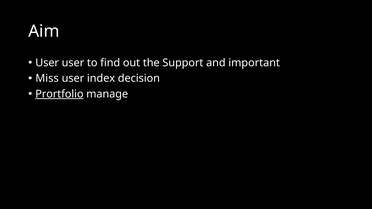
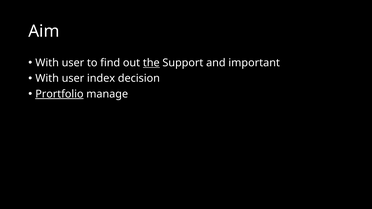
User: User -> With (47, 63)
the underline: none -> present (151, 63)
Miss: Miss -> With (47, 78)
